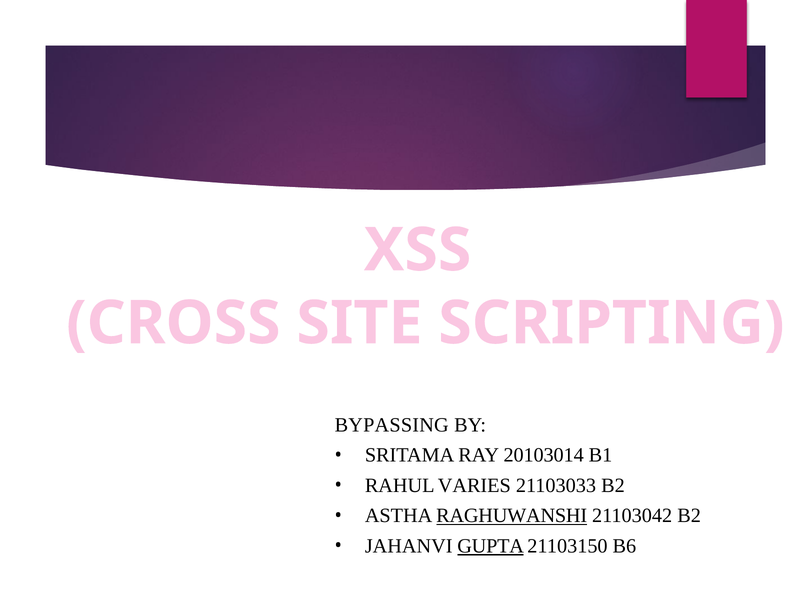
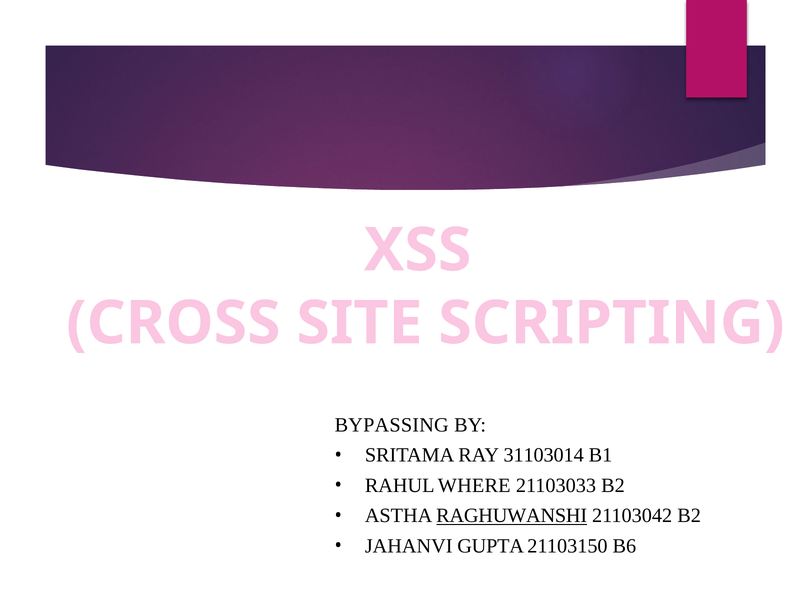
20103014: 20103014 -> 31103014 (544, 455)
VARIES: VARIES -> WHERE (474, 485)
GUPTA underline: present -> none (491, 546)
